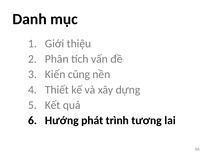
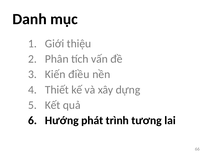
cũng: cũng -> điều (79, 74)
